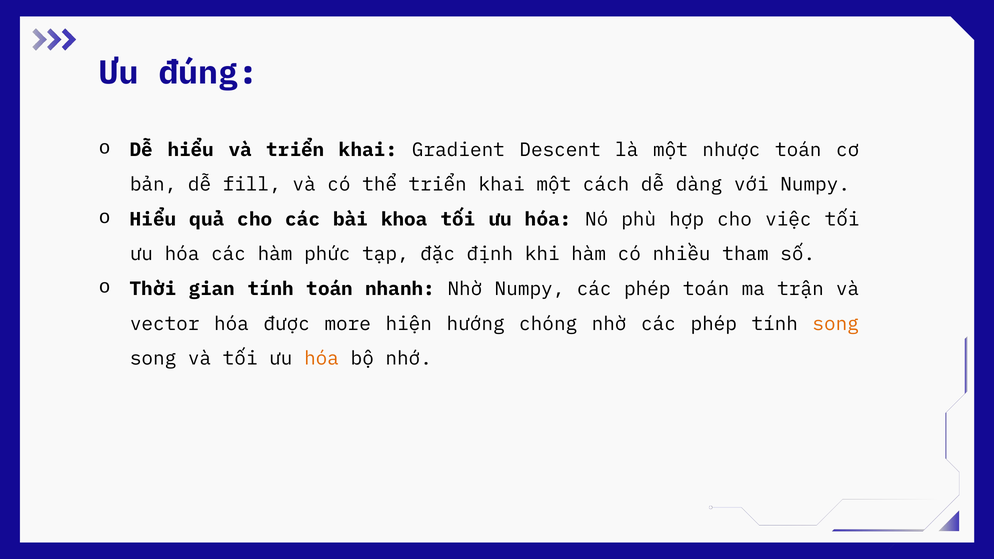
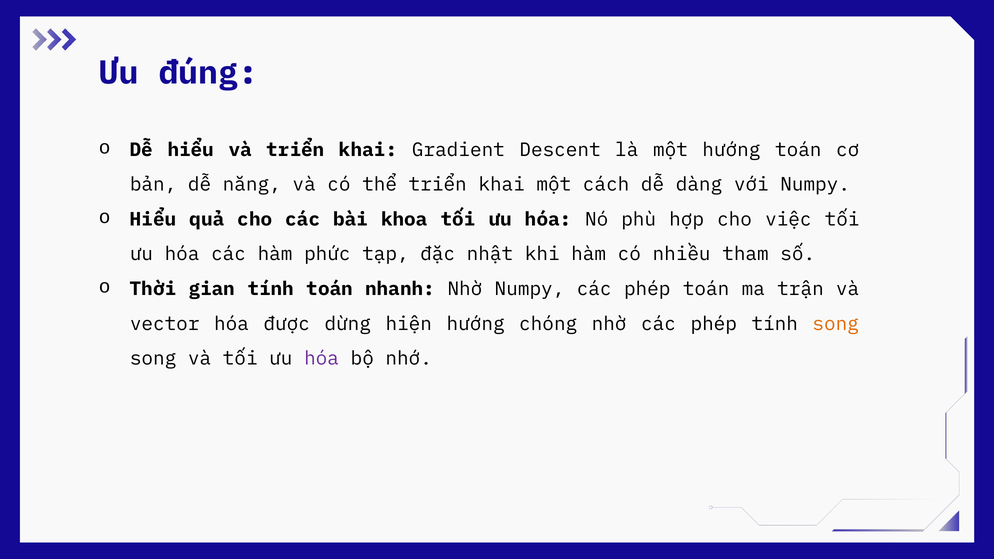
một nhược: nhược -> hướng (731, 150)
fill: fill -> năng (252, 185)
định: định -> nhật (490, 254)
more: more -> dừng (348, 324)
hóa colour: orange -> purple (322, 359)
